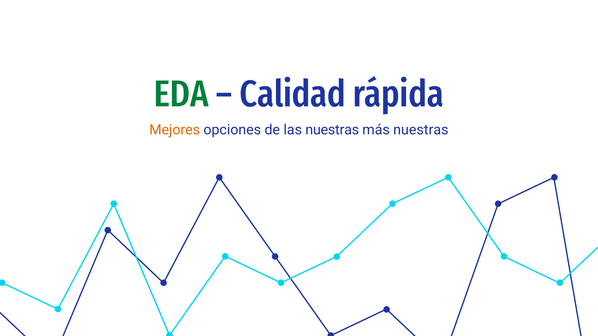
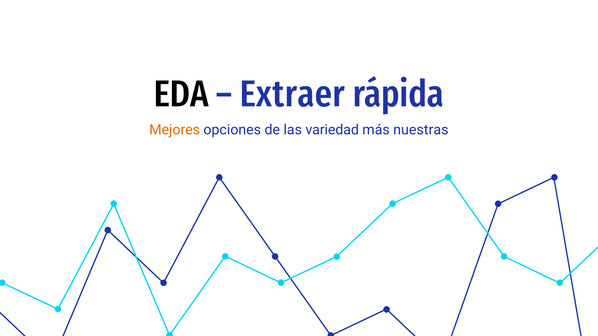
EDA colour: green -> black (181, 94)
Calidad: Calidad -> Extraer (292, 94)
las nuestras: nuestras -> variedad (332, 130)
